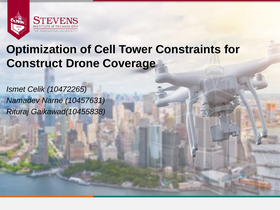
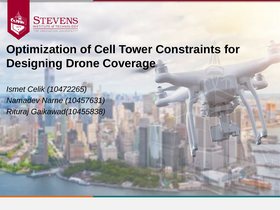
Construct: Construct -> Designing (34, 63)
